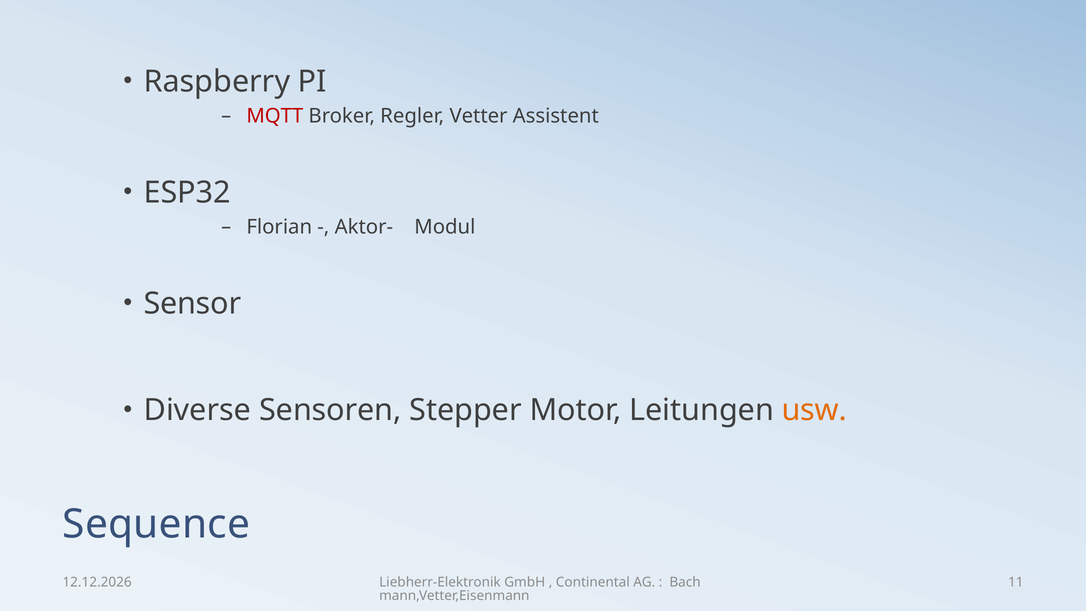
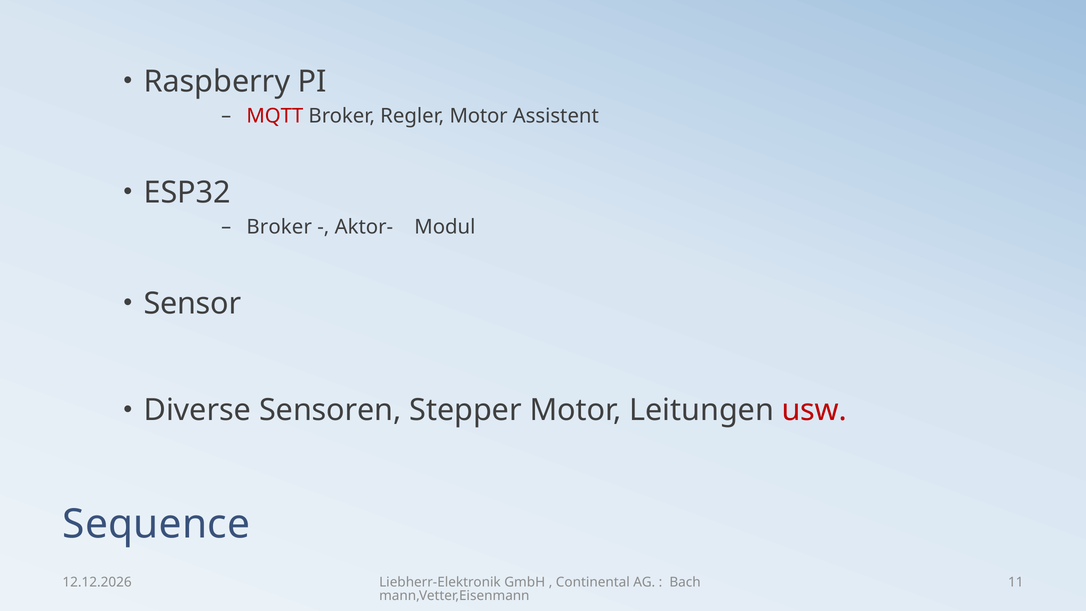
Regler Vetter: Vetter -> Motor (479, 116)
Florian: Florian -> Broker (279, 227)
usw colour: orange -> red (814, 410)
